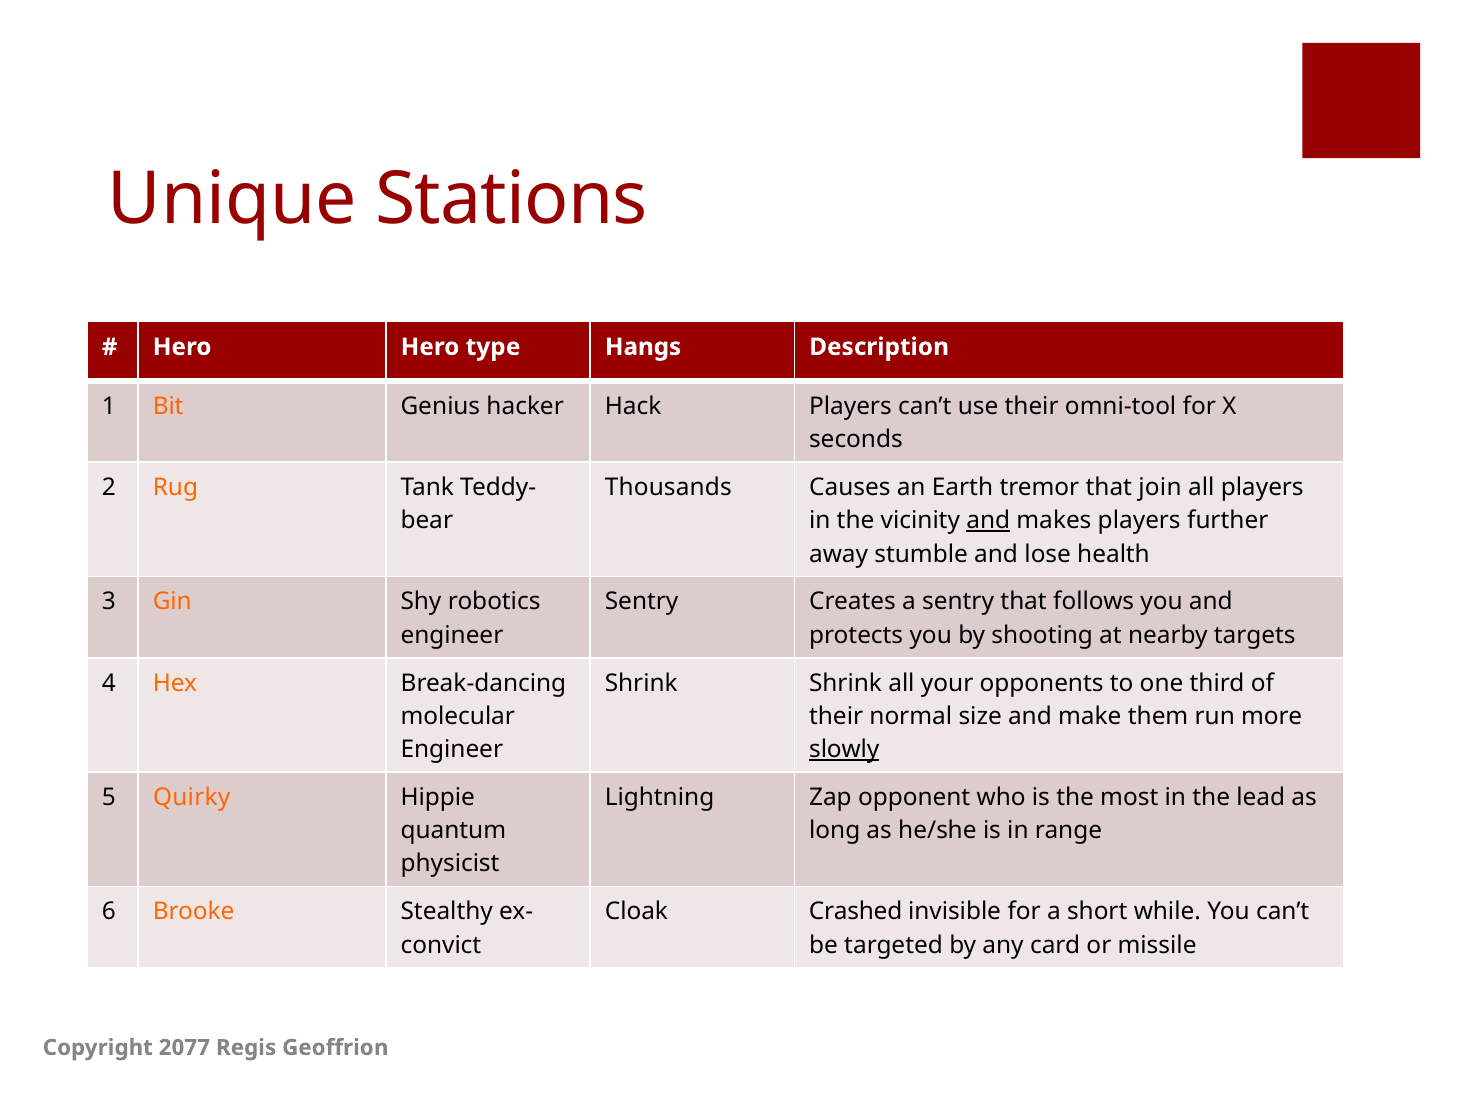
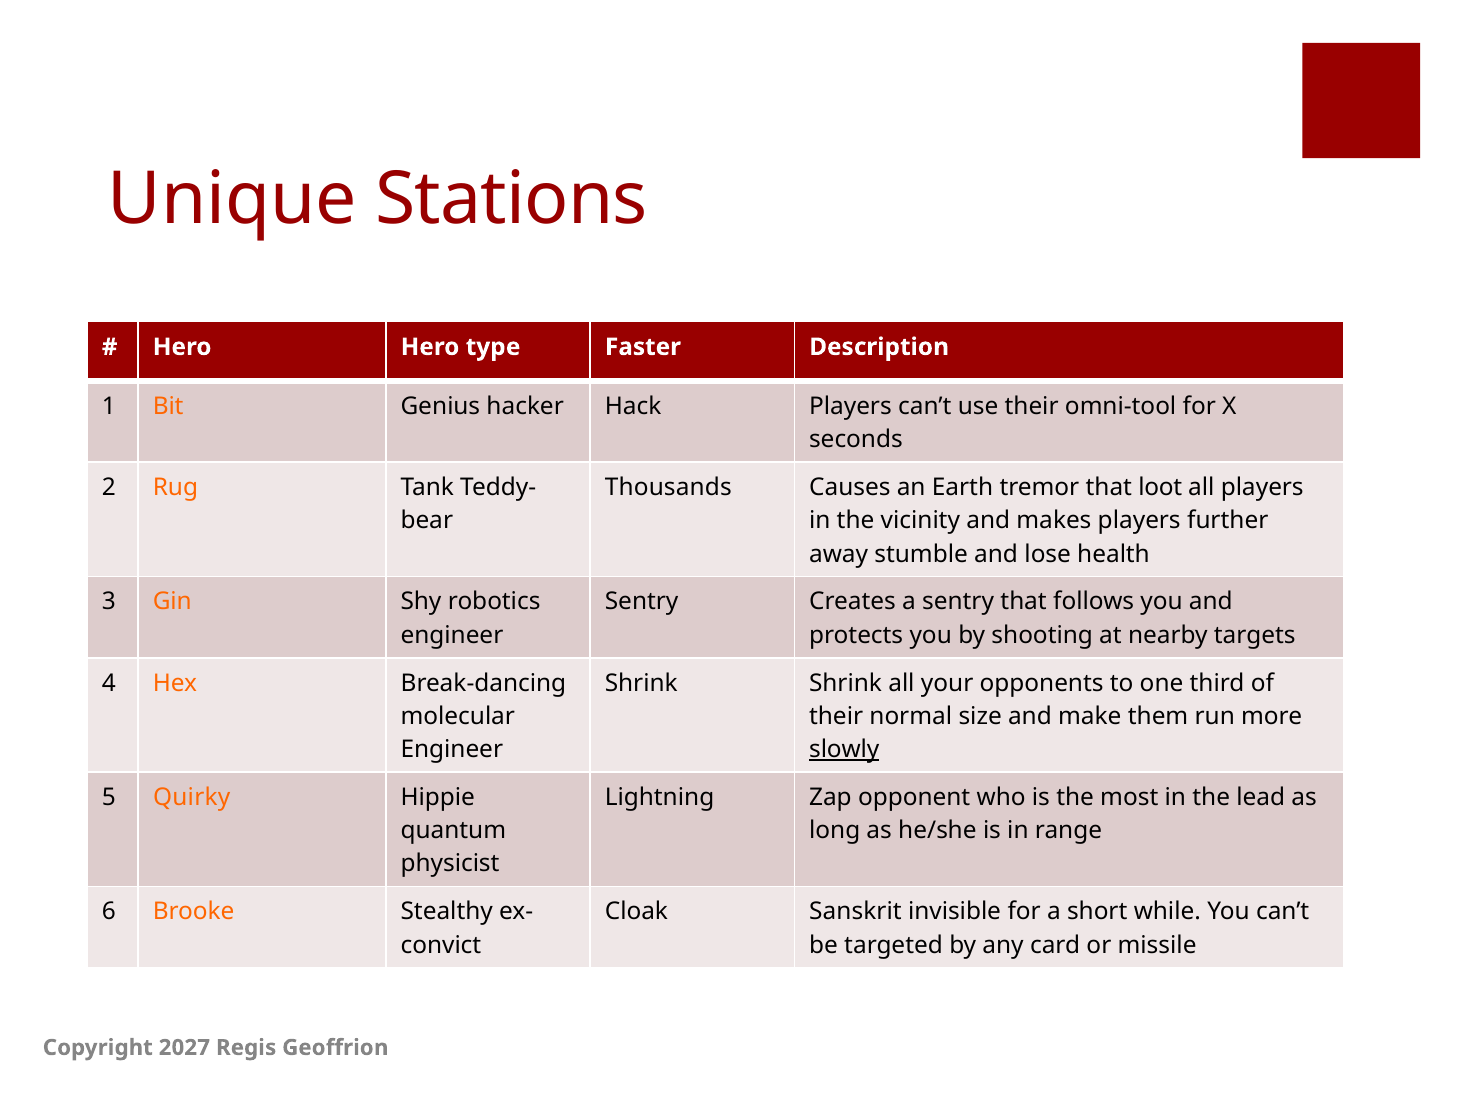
Hangs: Hangs -> Faster (643, 347)
join: join -> loot (1160, 488)
and underline: present -> none (988, 521)
Crashed: Crashed -> Sanskrit (855, 912)
2077: 2077 -> 2027 (184, 1048)
